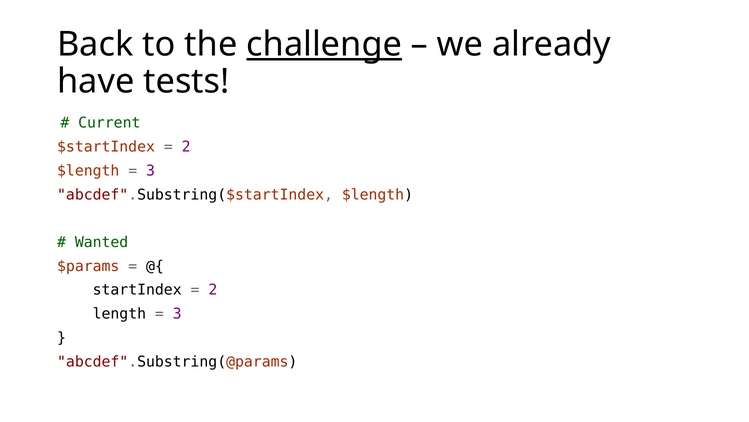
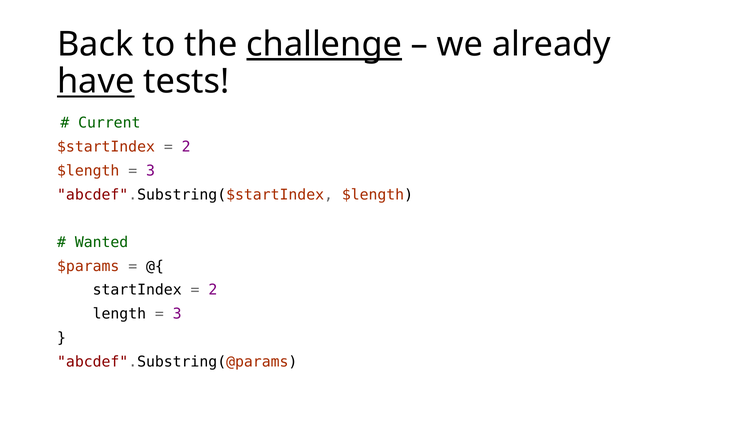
have underline: none -> present (96, 81)
